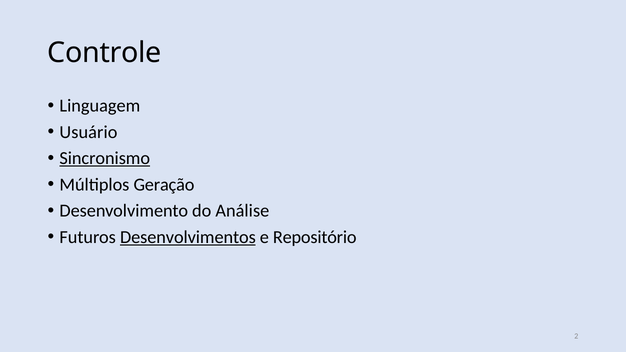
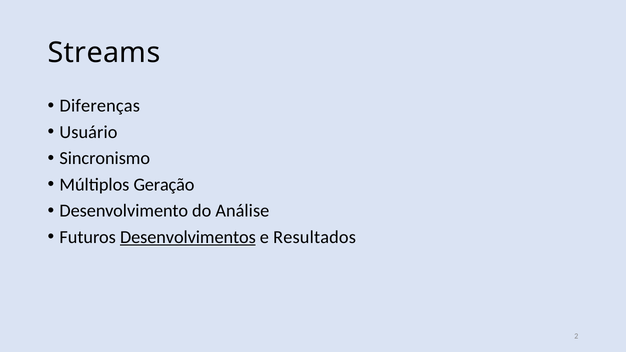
Controle: Controle -> Streams (104, 53)
Linguagem: Linguagem -> Diferenças (100, 106)
Sincronismo underline: present -> none (105, 158)
Repositório: Repositório -> Resultados (315, 237)
